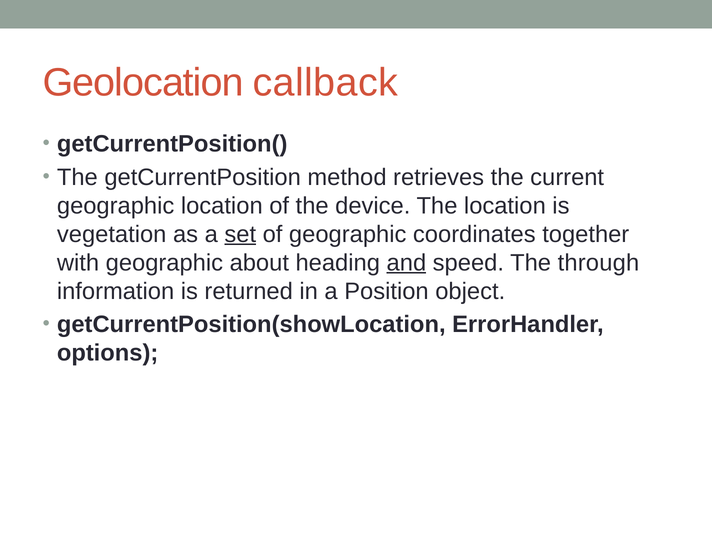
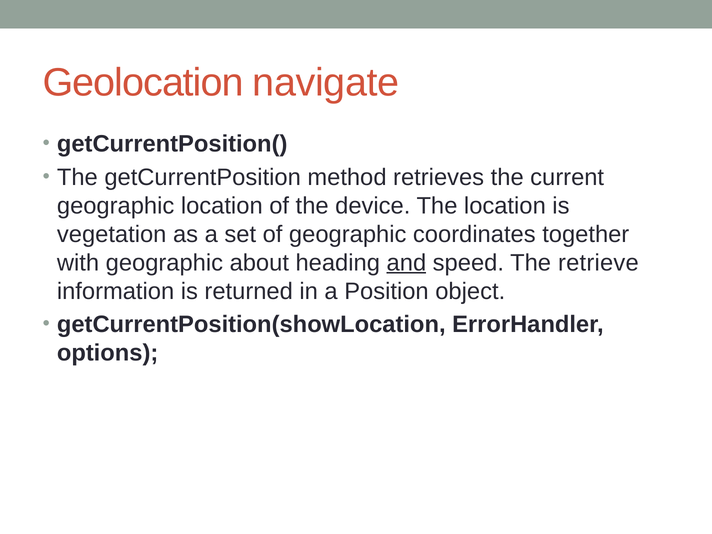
callback: callback -> navigate (326, 83)
set underline: present -> none (240, 234)
through: through -> retrieve (598, 263)
